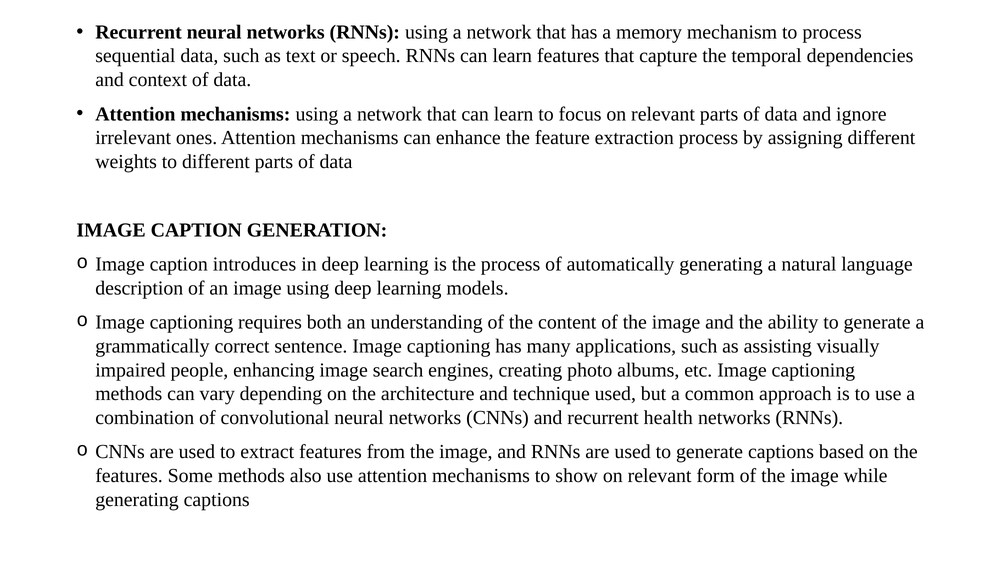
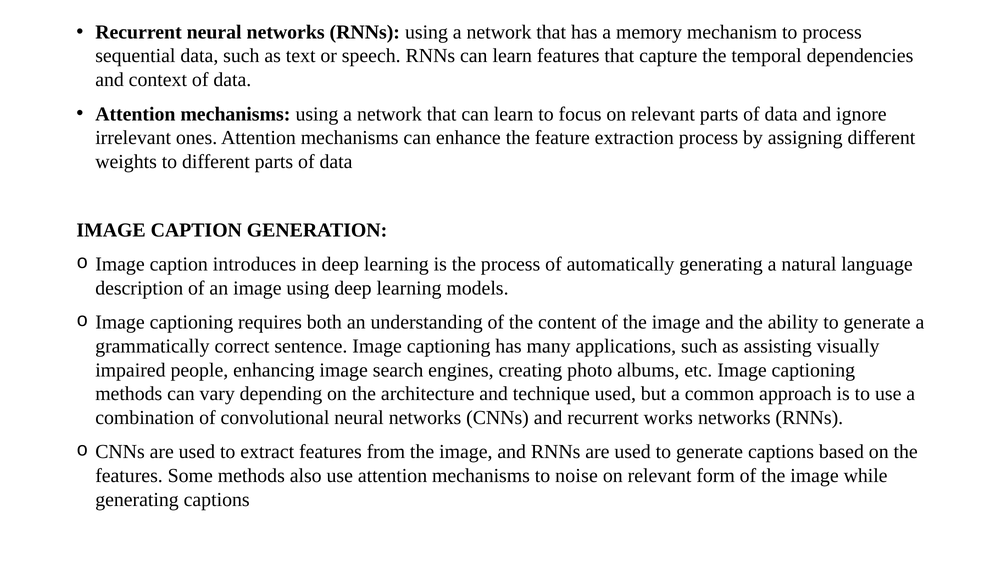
health: health -> works (668, 418)
show: show -> noise (577, 476)
